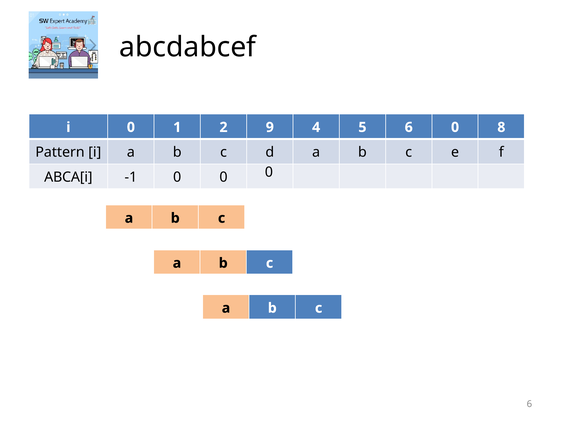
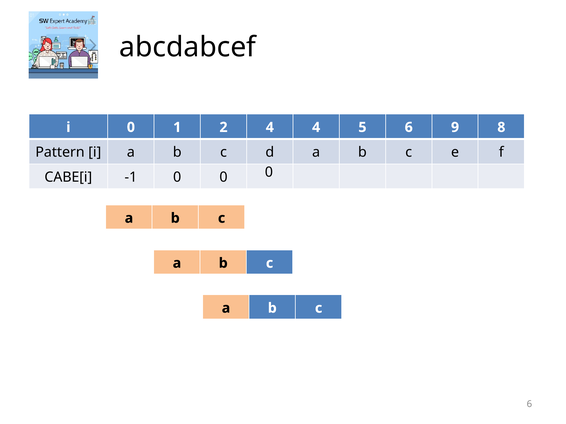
2 9: 9 -> 4 (270, 127)
6 0: 0 -> 9 (455, 127)
ABCA[i: ABCA[i -> CABE[i (68, 177)
